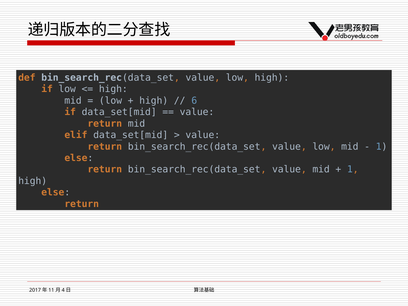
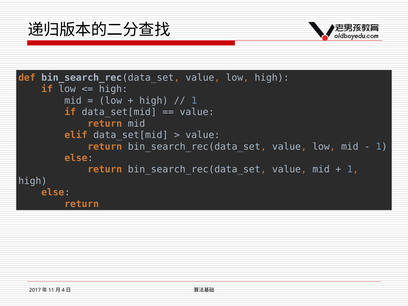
6: 6 -> 1 (194, 101)
